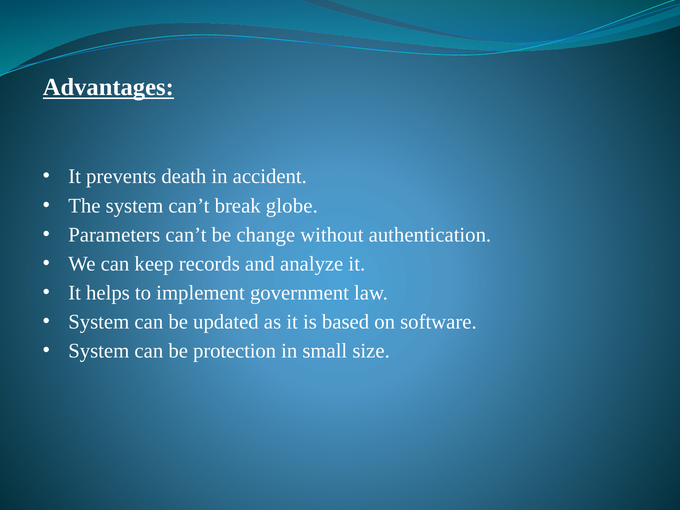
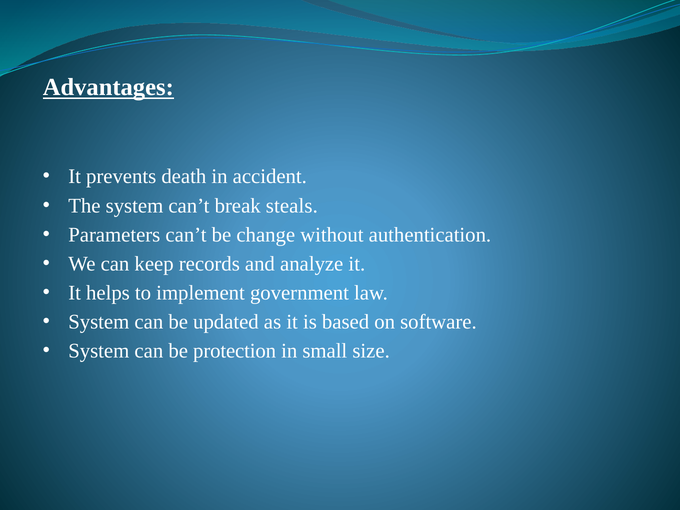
globe: globe -> steals (292, 206)
